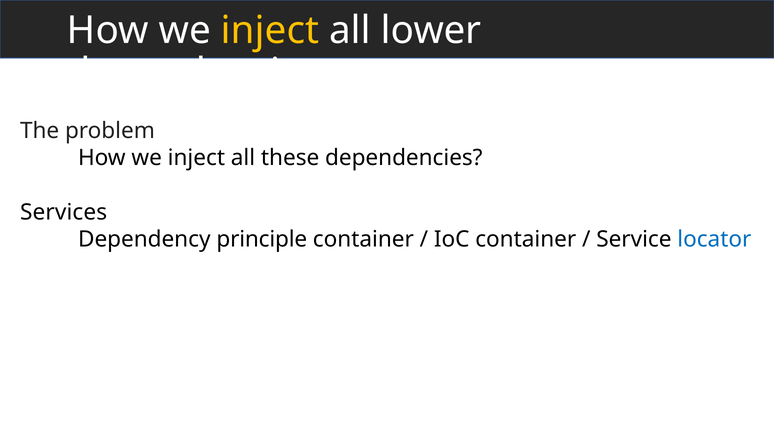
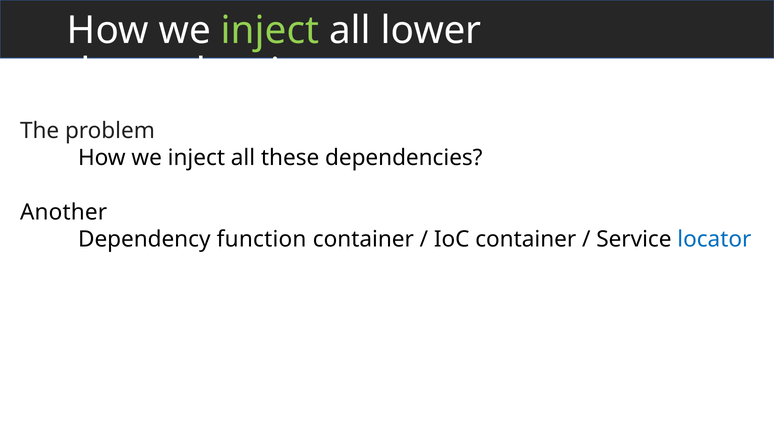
inject colour: yellow -> light green (270, 31)
Services: Services -> Another (64, 212)
principle: principle -> function (262, 239)
